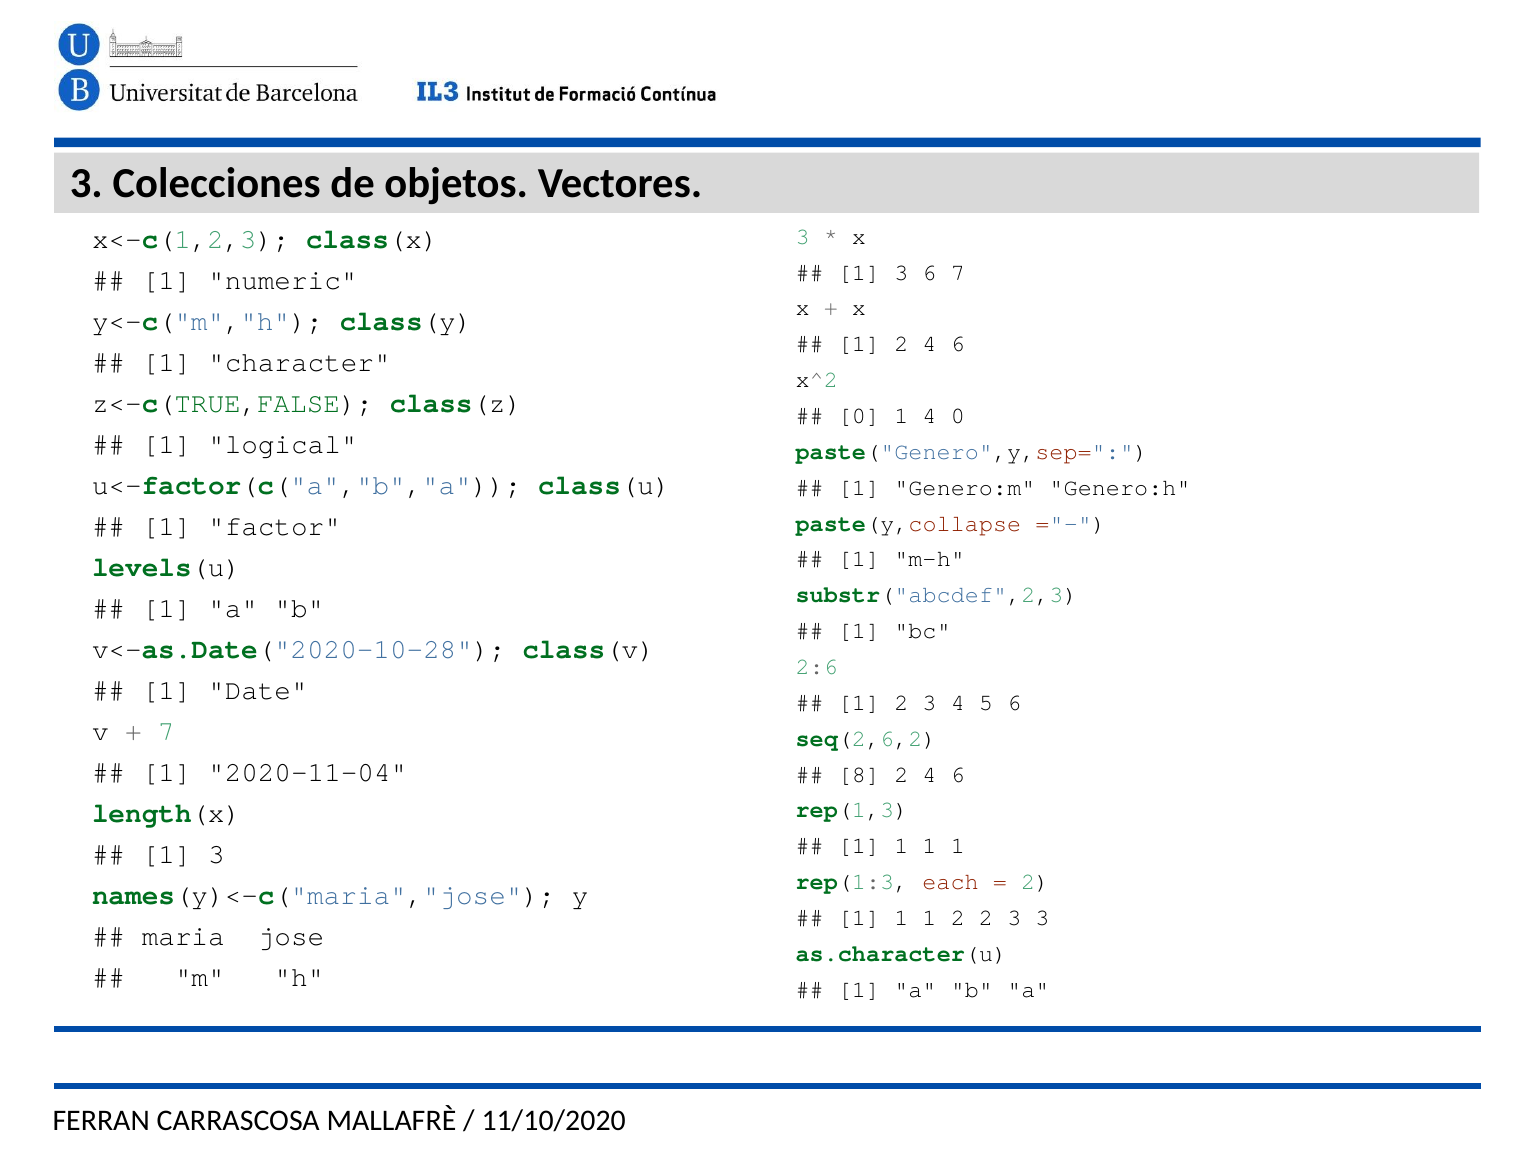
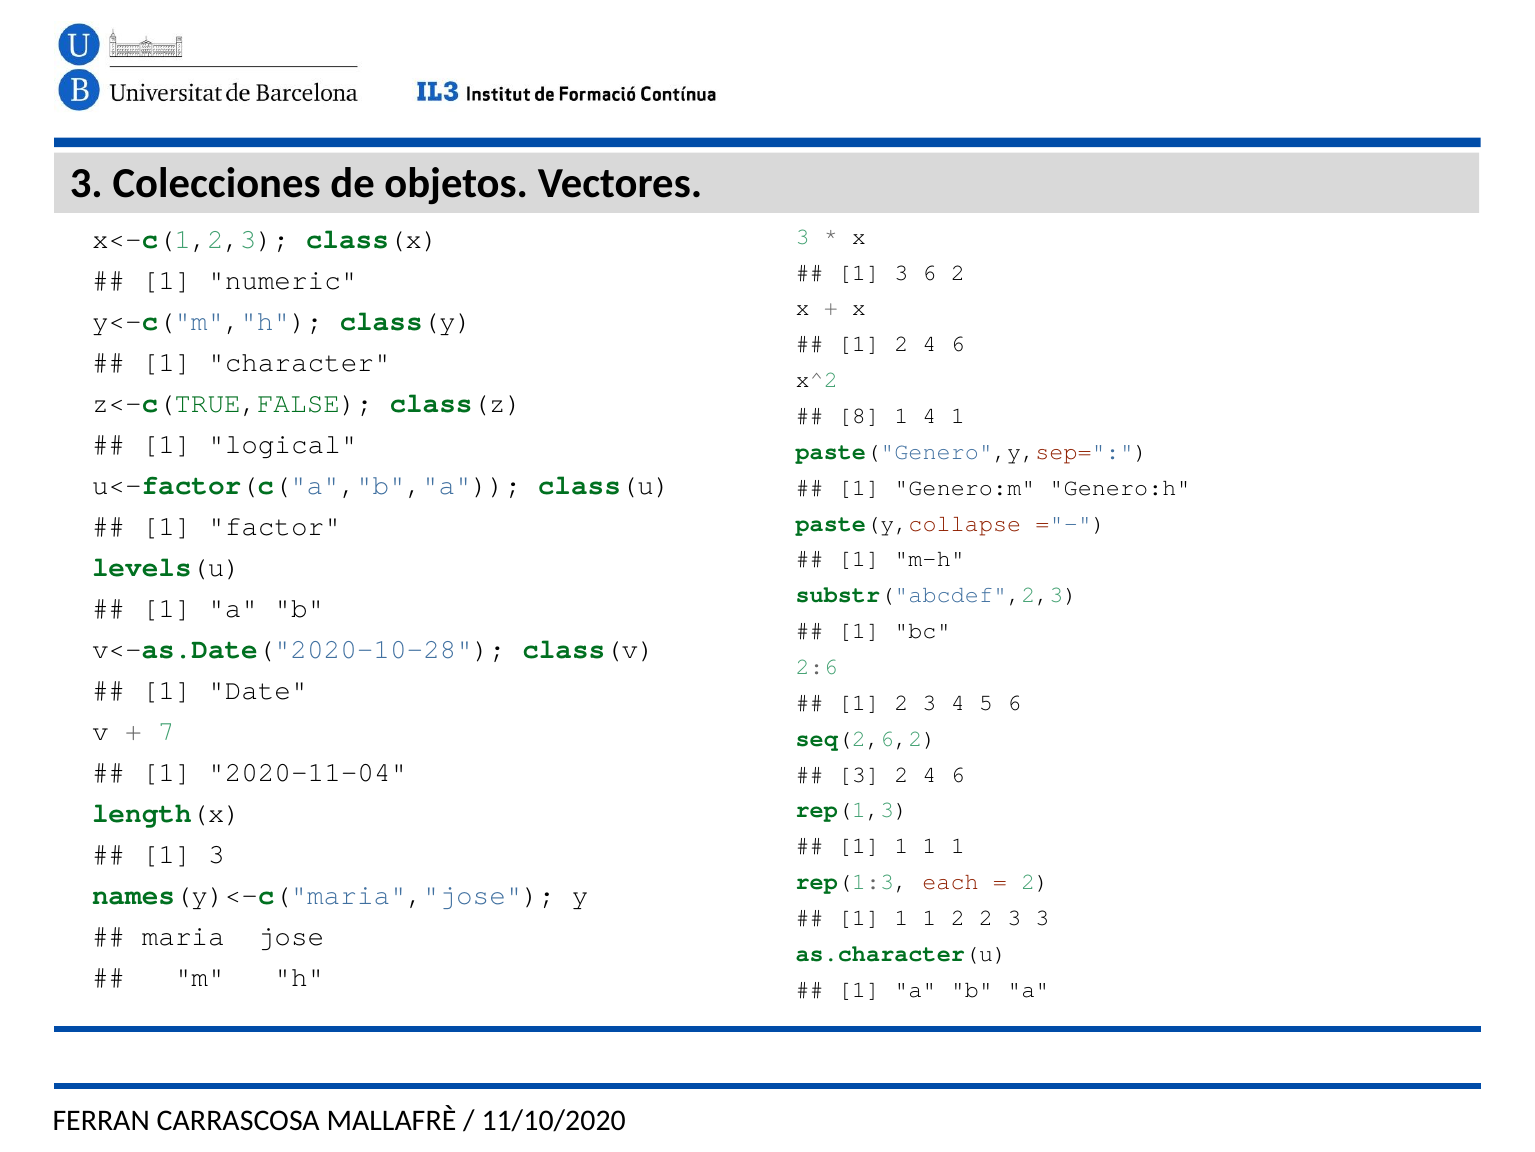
6 7: 7 -> 2 (958, 272)
0: 0 -> 8 (859, 415)
4 0: 0 -> 1 (958, 415)
8: 8 -> 3 (859, 774)
